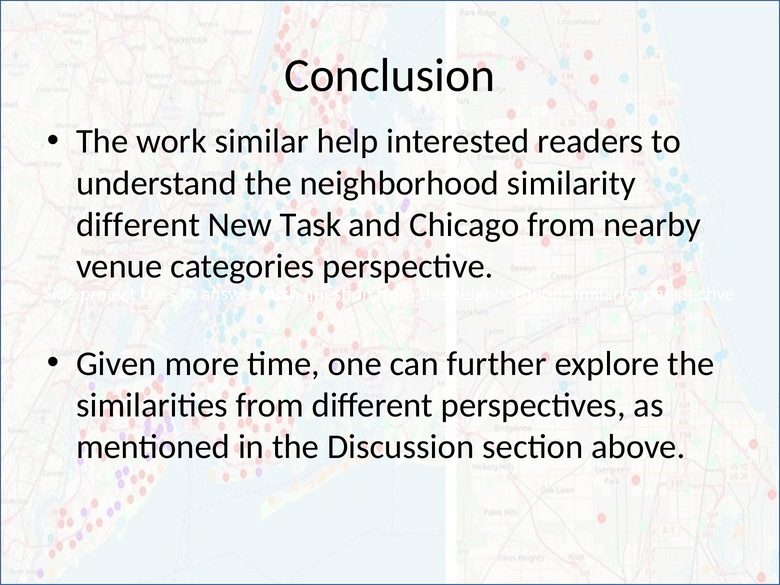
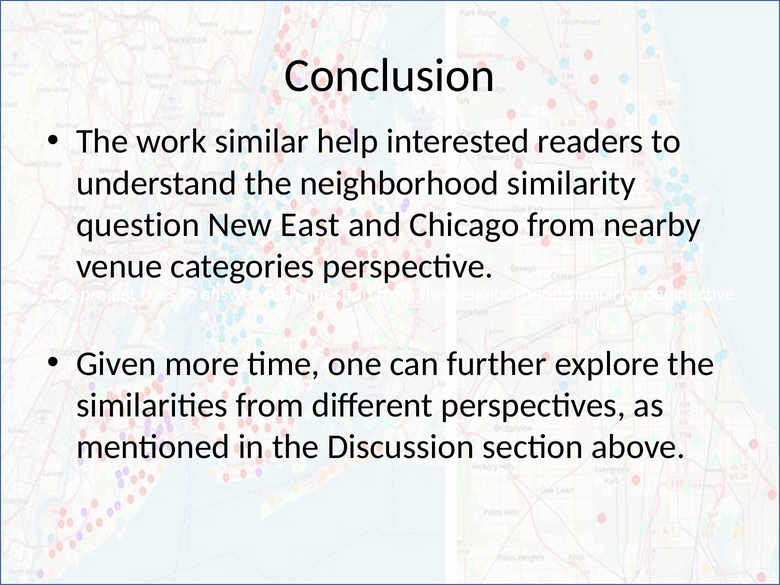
different: different -> question (138, 225)
Task: Task -> East (310, 225)
